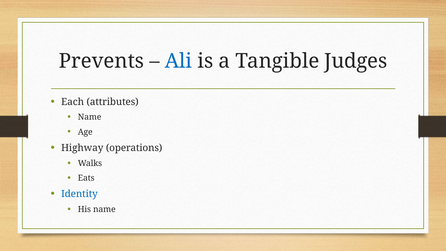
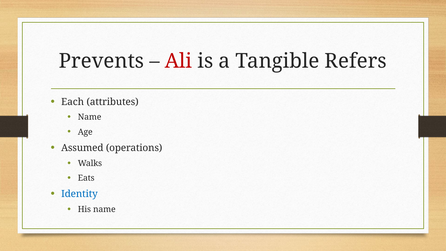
Ali colour: blue -> red (179, 61)
Judges: Judges -> Refers (356, 61)
Highway: Highway -> Assumed (82, 148)
